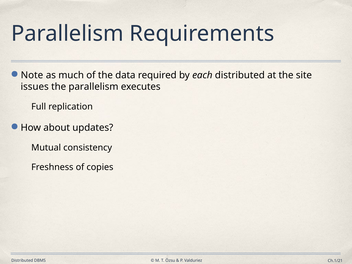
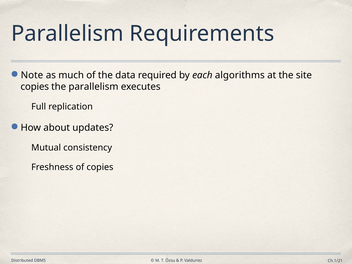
each distributed: distributed -> algorithms (240, 75)
issues: issues -> copies (35, 87)
